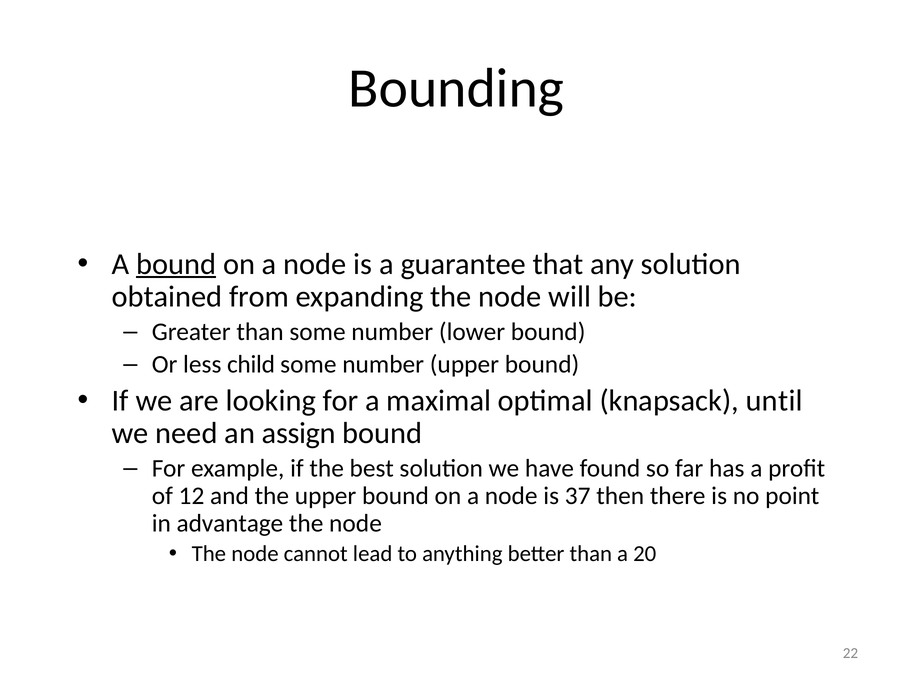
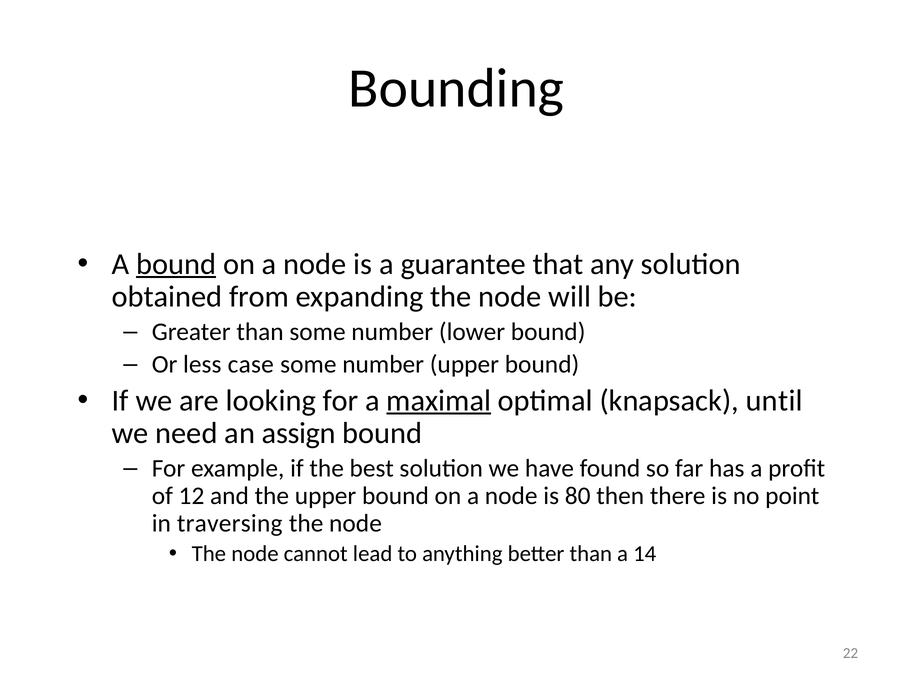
child: child -> case (251, 365)
maximal underline: none -> present (439, 401)
37: 37 -> 80 (578, 496)
advantage: advantage -> traversing (230, 524)
20: 20 -> 14 (645, 554)
